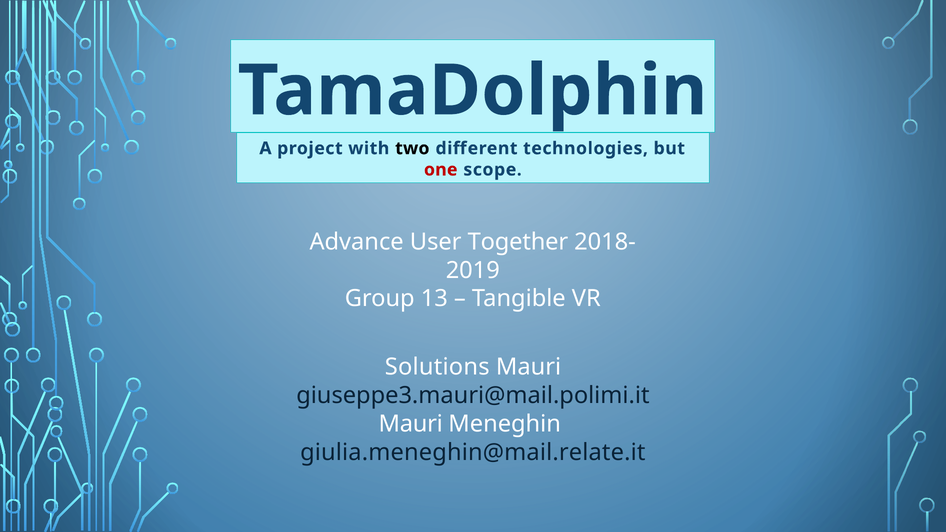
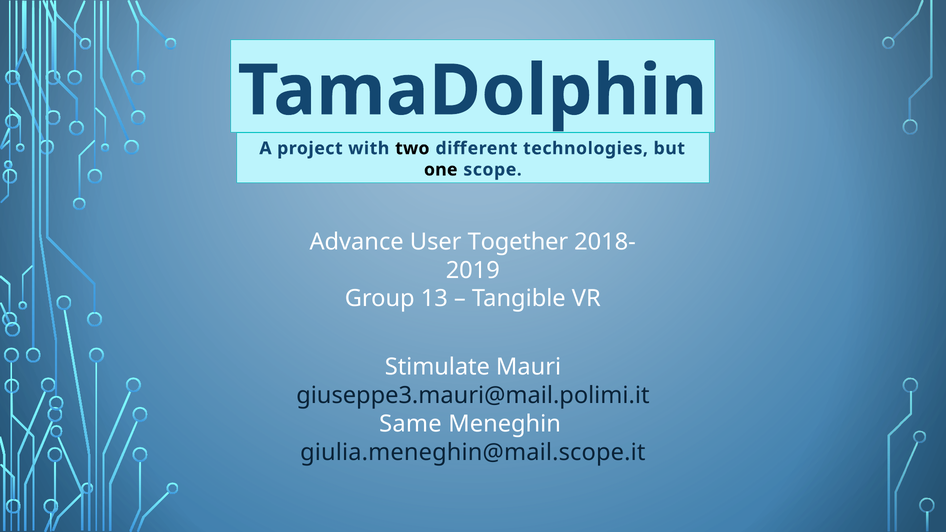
one colour: red -> black (441, 170)
Solutions: Solutions -> Stimulate (437, 367)
Mauri: Mauri -> Same (410, 424)
giulia.meneghin@mail.relate.it: giulia.meneghin@mail.relate.it -> giulia.meneghin@mail.scope.it (473, 452)
